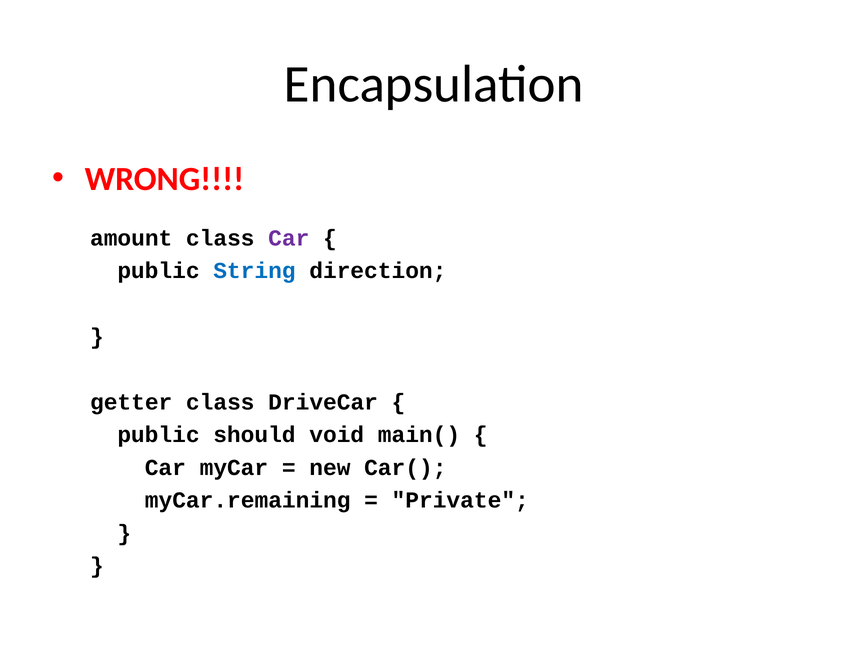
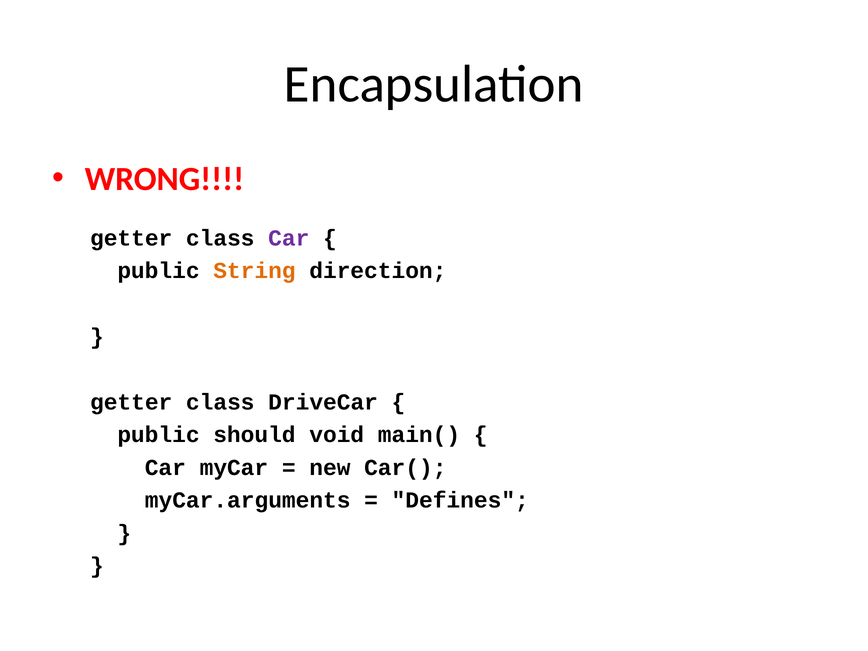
amount: amount -> getter (131, 238)
String colour: blue -> orange (254, 271)
myCar.remaining: myCar.remaining -> myCar.arguments (248, 500)
Private: Private -> Defines (460, 500)
